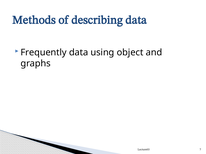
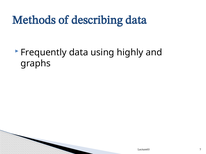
object: object -> highly (130, 53)
